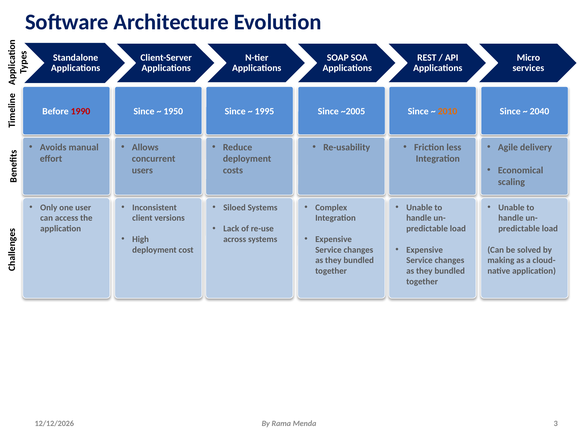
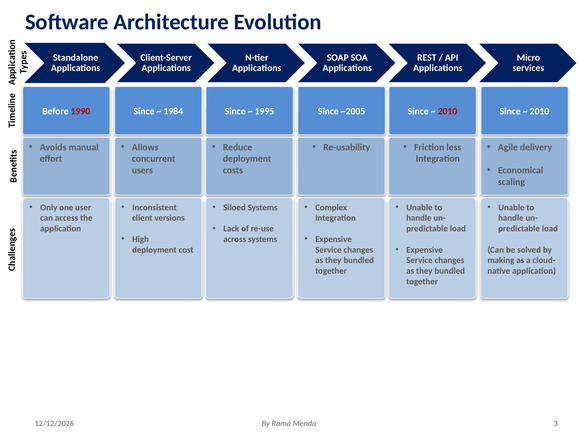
1950: 1950 -> 1984 (173, 111)
2010 colour: orange -> red (448, 111)
2040: 2040 -> 2010 (539, 111)
